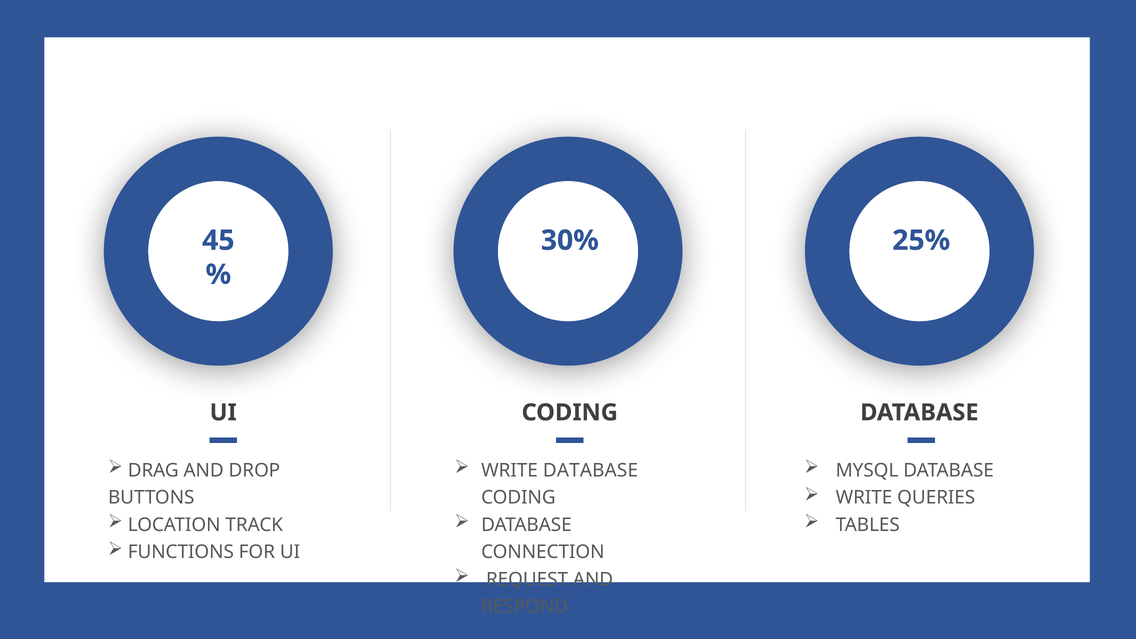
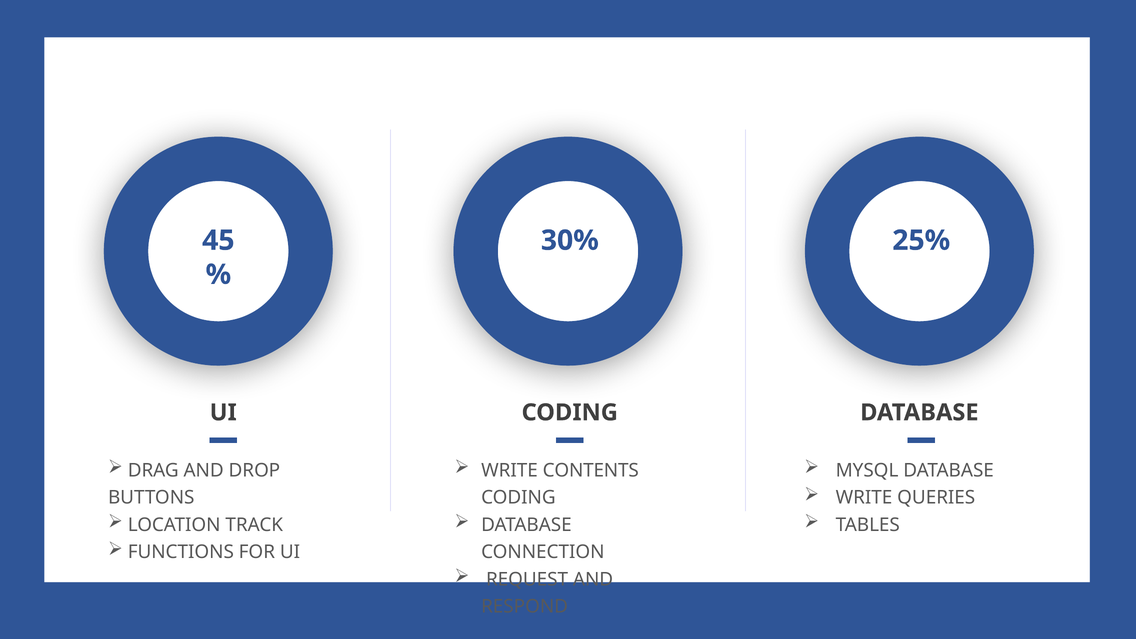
WRITE DATABASE: DATABASE -> CONTENTS (591, 470)
